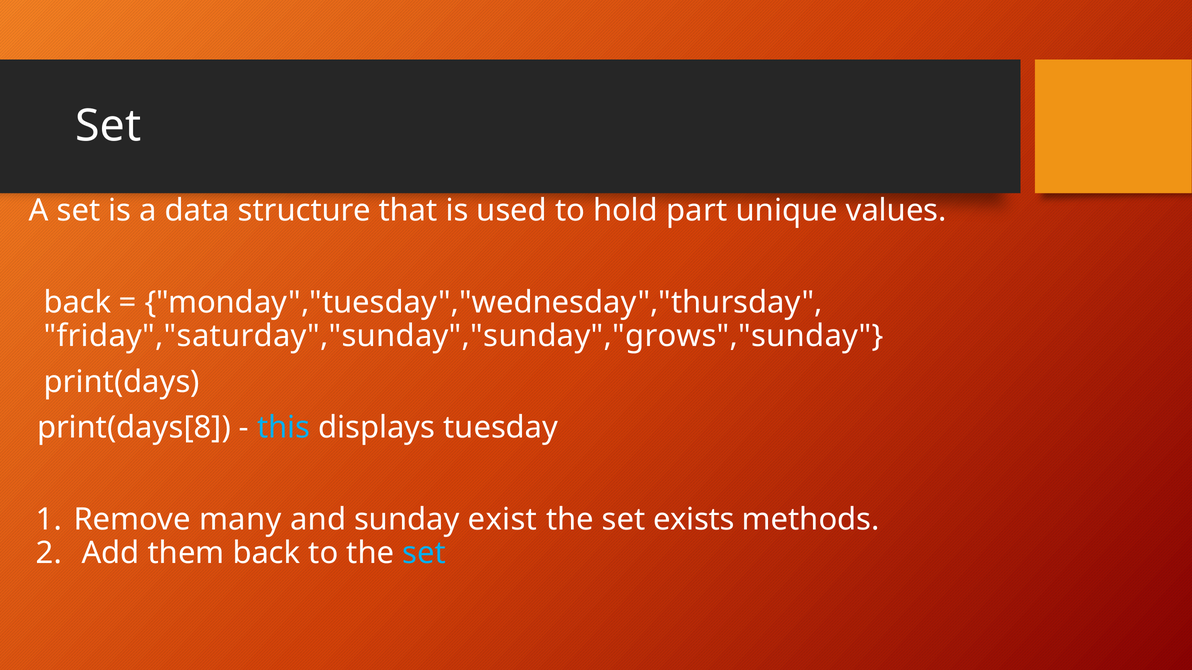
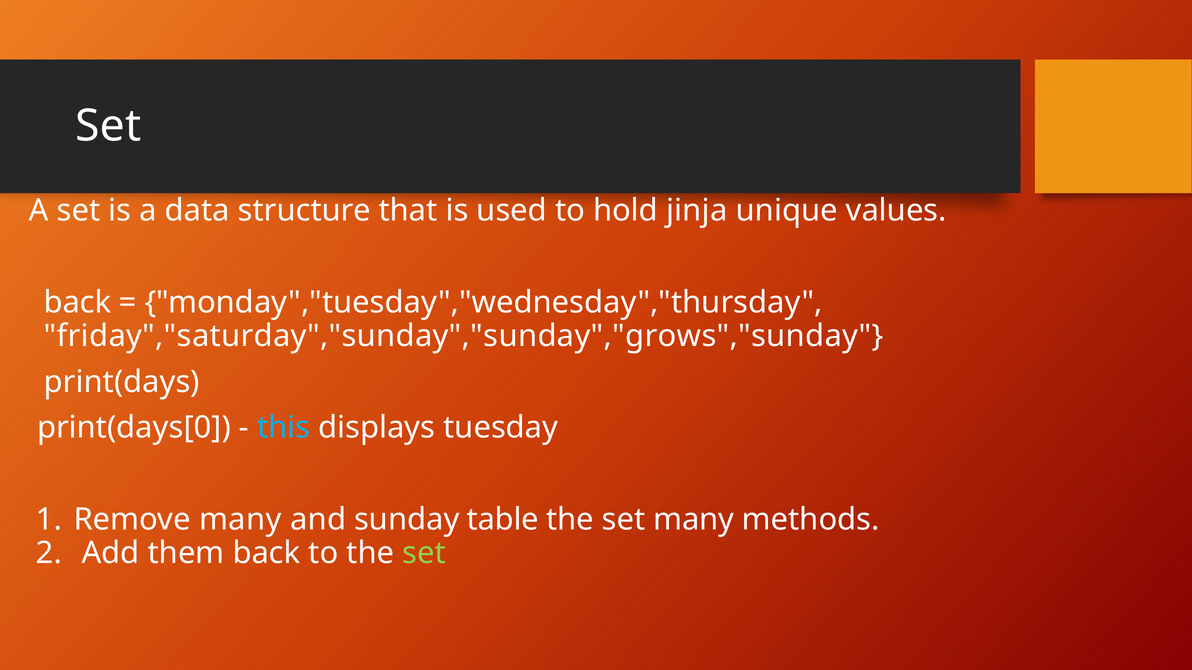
part: part -> jinja (697, 211)
print(days[8: print(days[8 -> print(days[0 (134, 428)
exist: exist -> table (503, 520)
set exists: exists -> many (694, 520)
set colour: light blue -> light green (424, 553)
